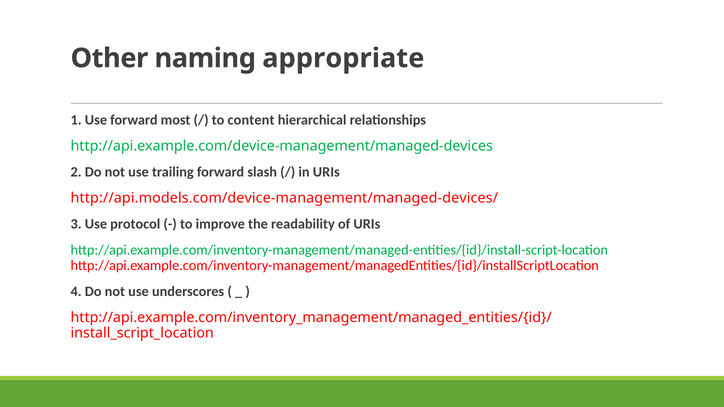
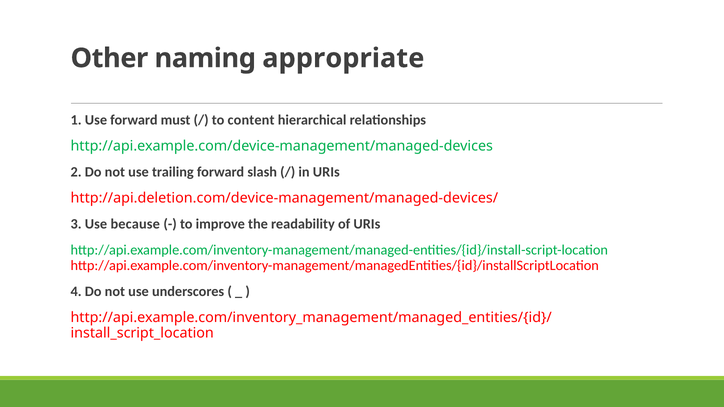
most: most -> must (176, 120)
http://api.models.com/device-management/managed-devices/: http://api.models.com/device-management/managed-devices/ -> http://api.deletion.com/device-management/managed-devices/ (284, 198)
protocol: protocol -> because (135, 224)
